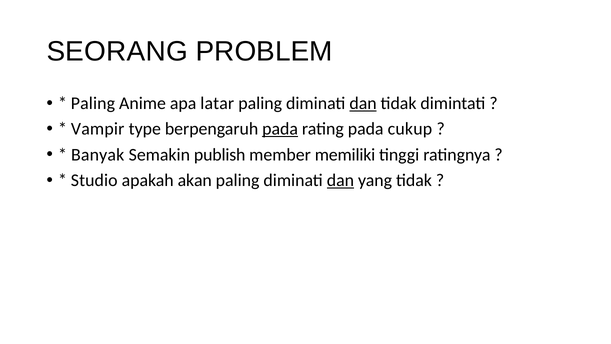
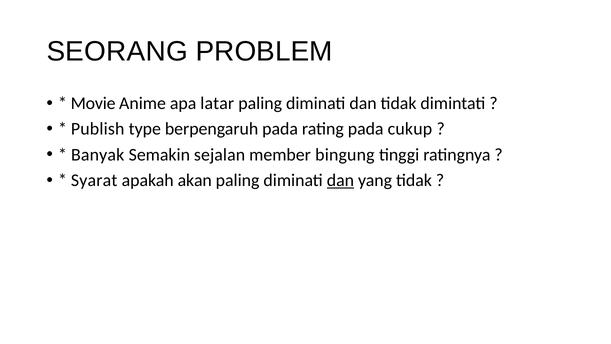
Paling: Paling -> Movie (93, 103)
dan underline: present -> none (363, 103)
Vampir: Vampir -> Publish (98, 129)
pada underline: present -> none (280, 129)
publish: publish -> sejalan (220, 155)
memiliki: memiliki -> bingung (345, 155)
Studio: Studio -> Syarat (94, 180)
